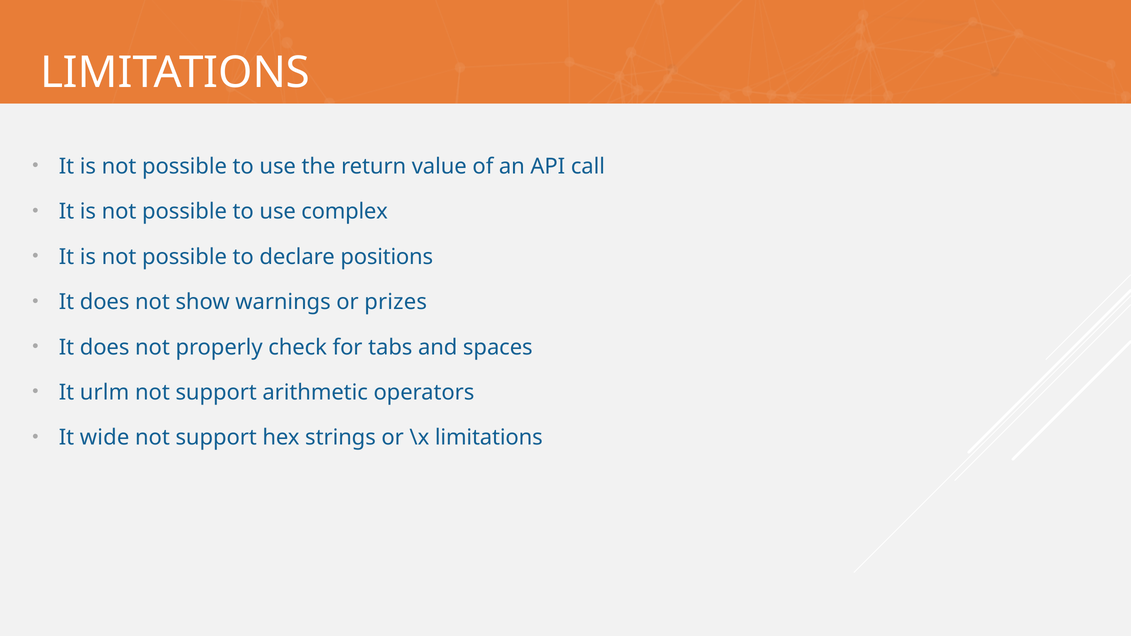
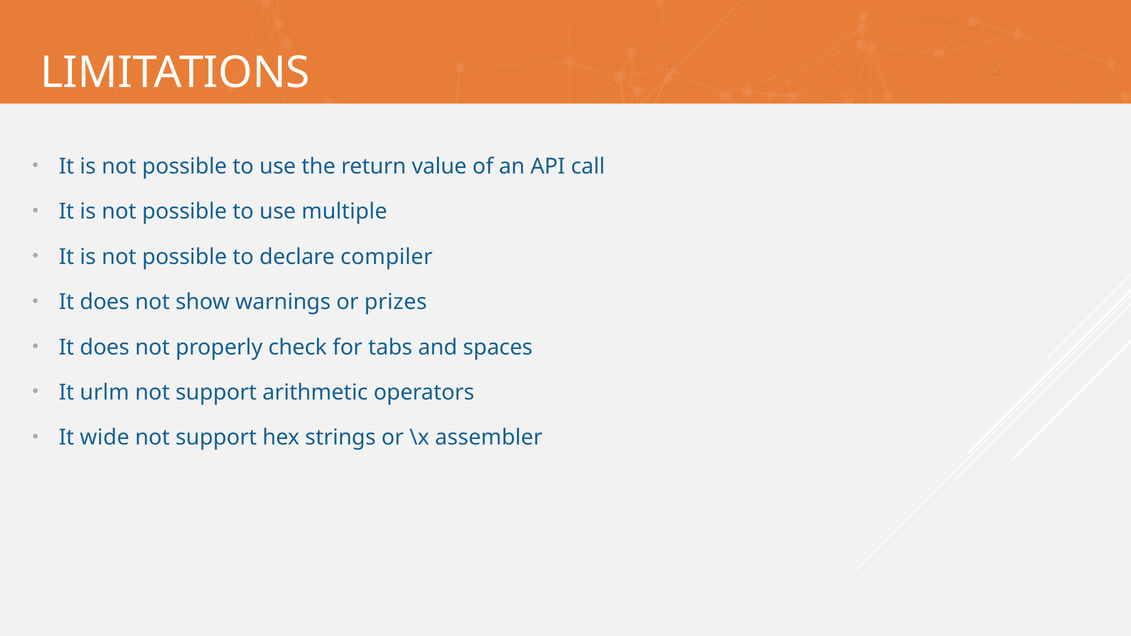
complex: complex -> multiple (344, 212)
positions: positions -> compiler (387, 257)
\x limitations: limitations -> assembler (489, 438)
